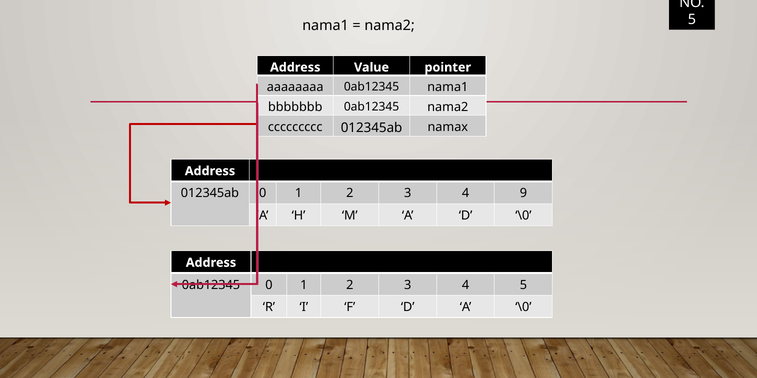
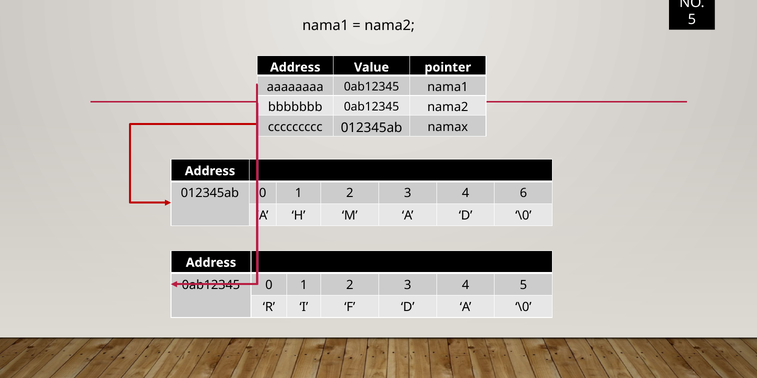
9: 9 -> 6 (523, 194)
